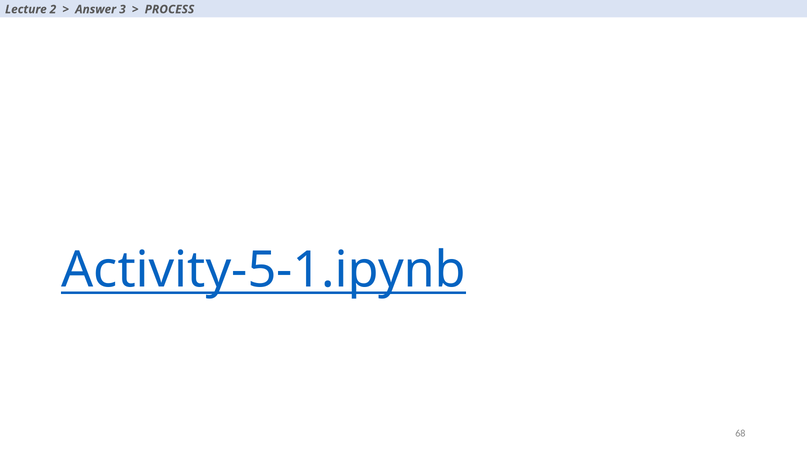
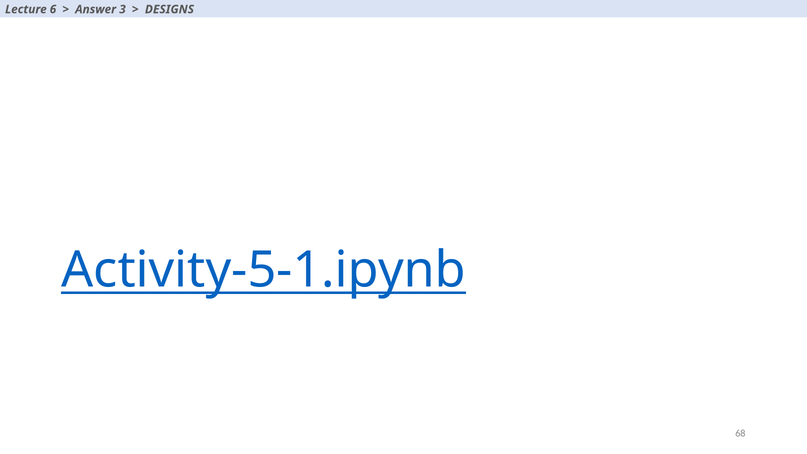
2: 2 -> 6 (53, 9)
PROCESS: PROCESS -> DESIGNS (169, 9)
